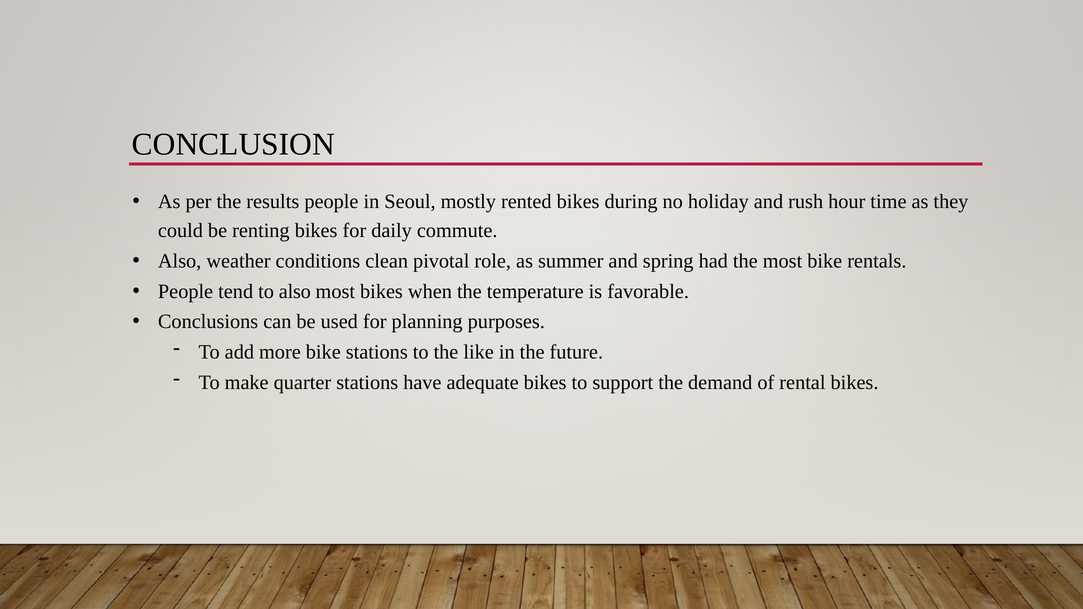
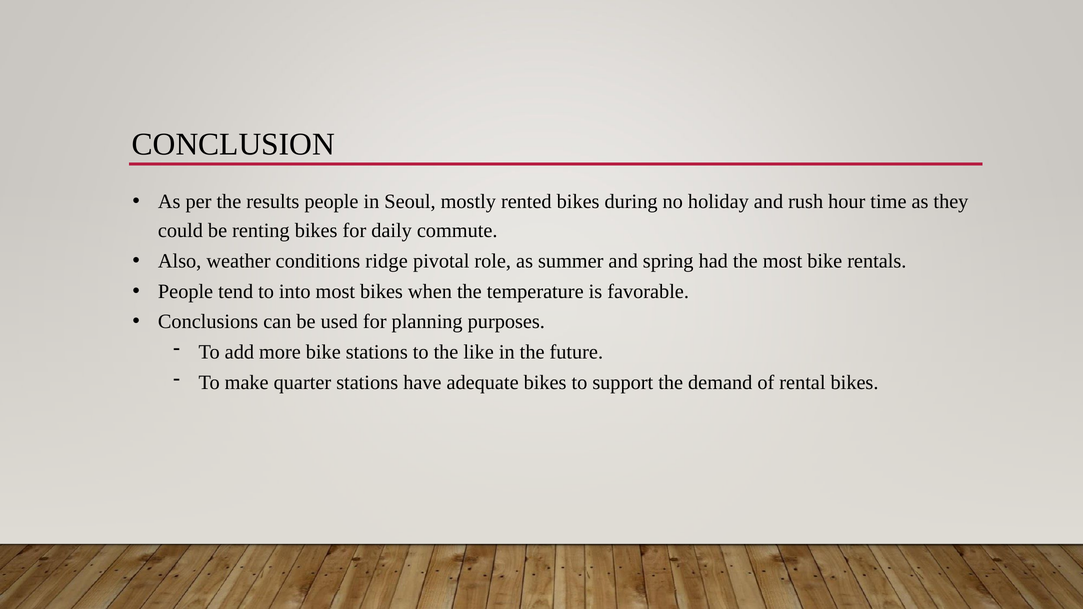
clean: clean -> ridge (387, 261)
to also: also -> into (295, 292)
